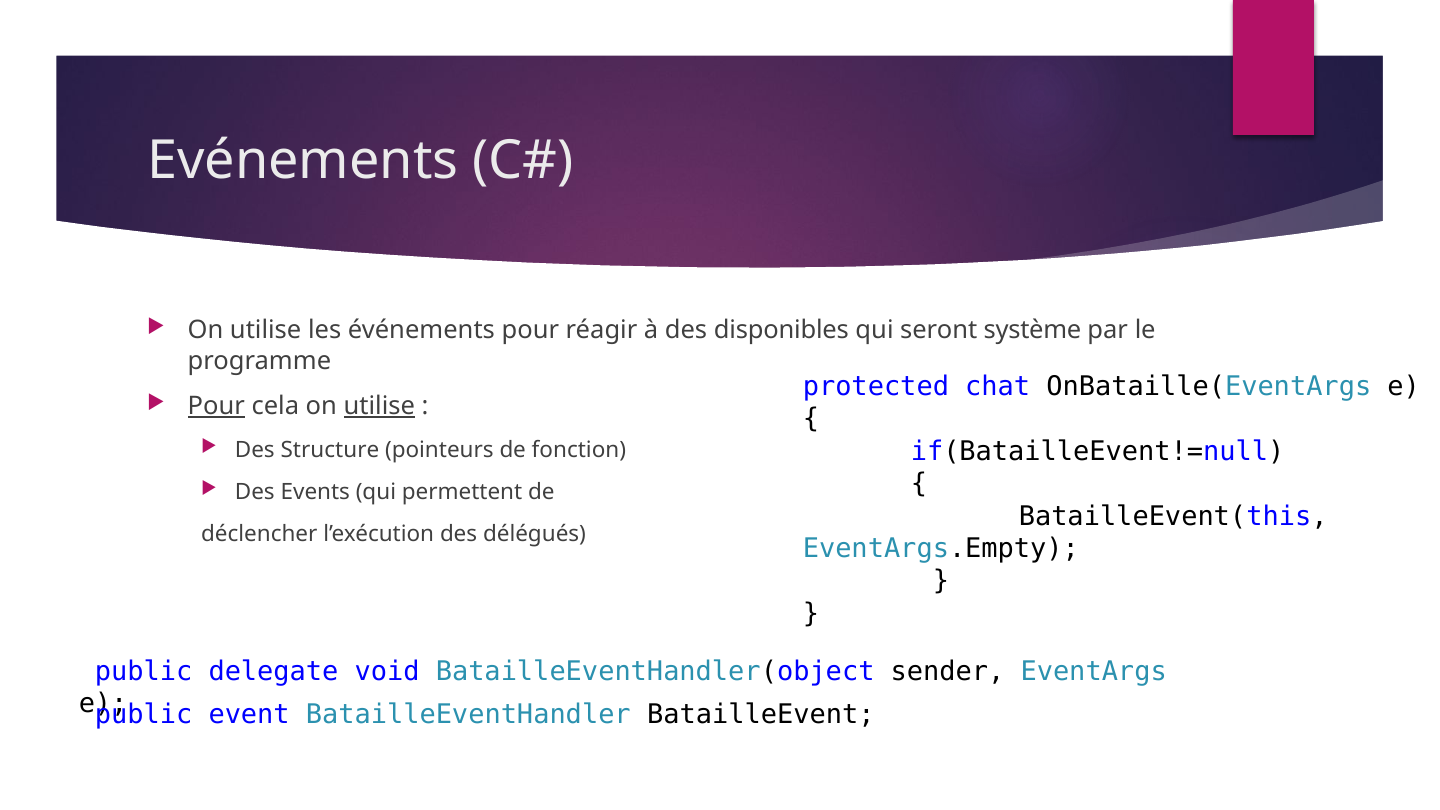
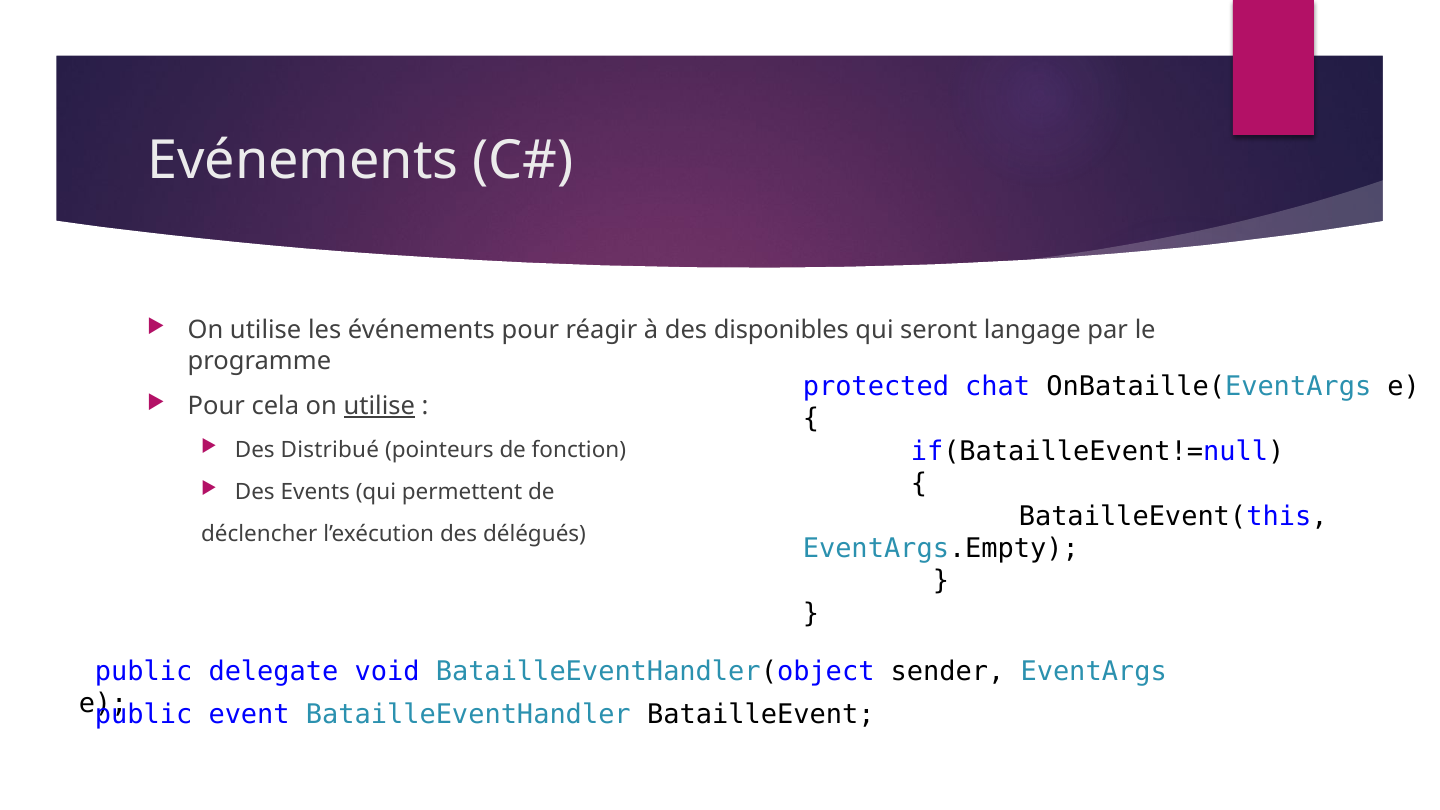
système: système -> langage (1032, 330)
Pour underline: present -> none (216, 406)
Structure: Structure -> Distribué (330, 450)
